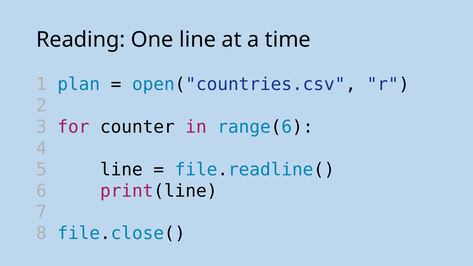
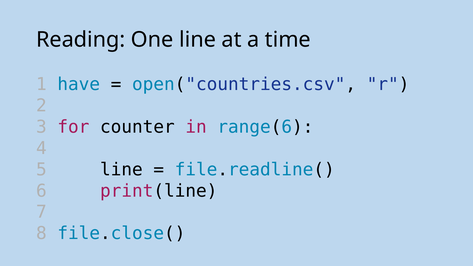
plan: plan -> have (79, 84)
